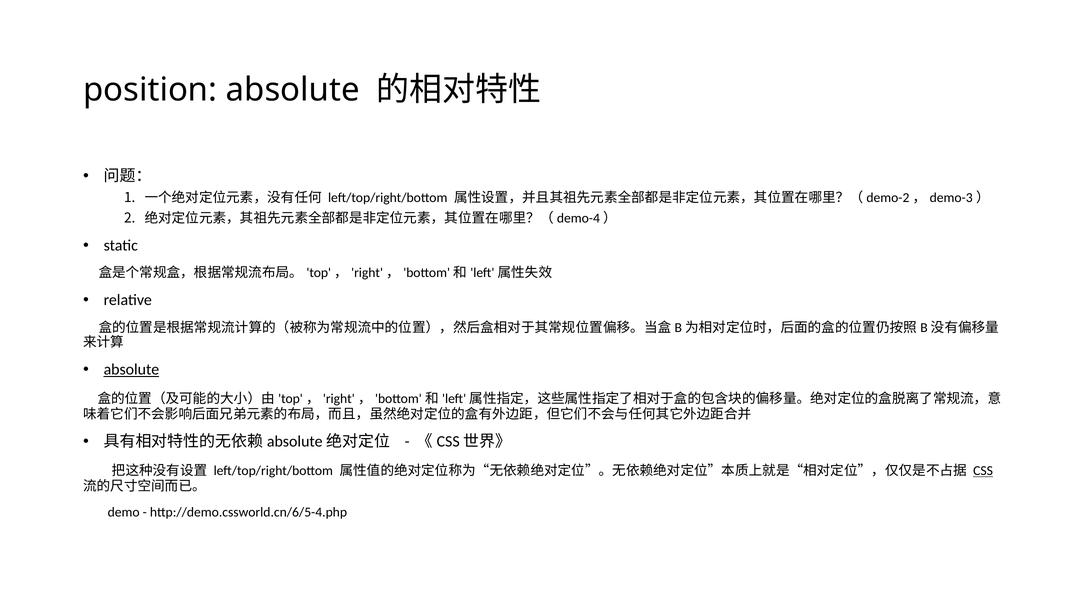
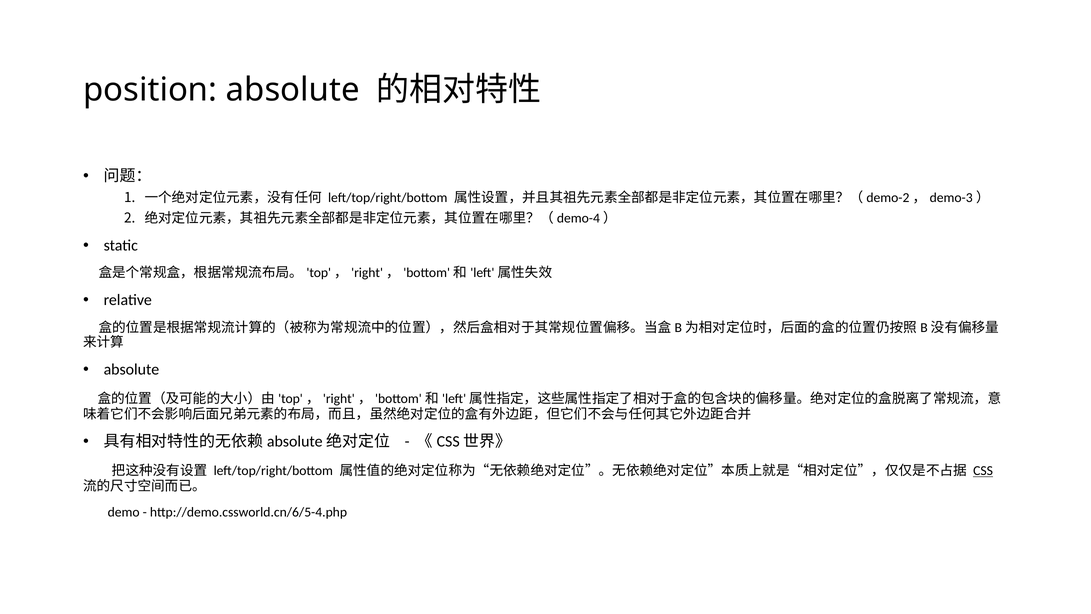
absolute underline: present -> none (131, 369)
